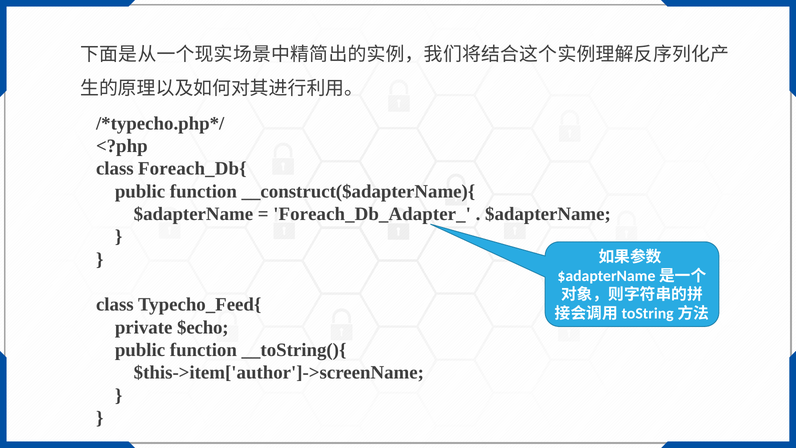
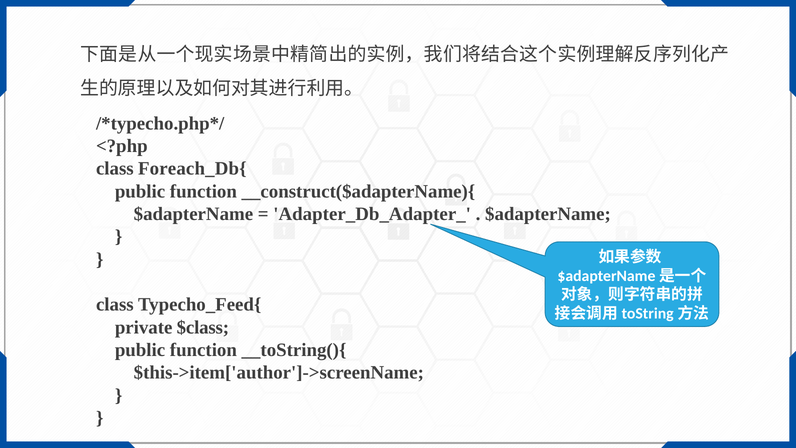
Foreach_Db_Adapter_: Foreach_Db_Adapter_ -> Adapter_Db_Adapter_ (372, 214)
$echo: $echo -> $class (203, 327)
